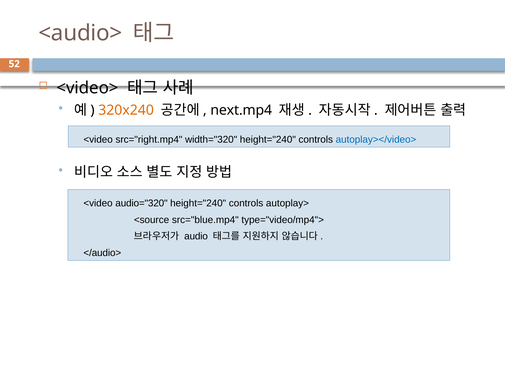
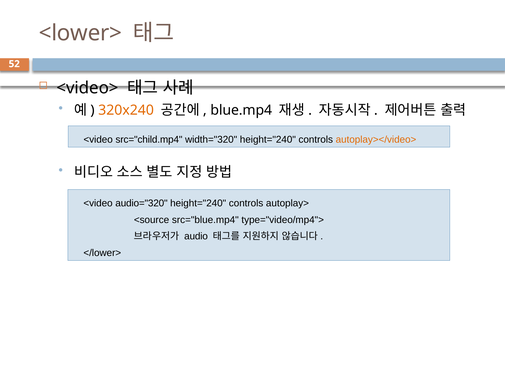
<audio>: <audio> -> <lower> (80, 33)
next.mp4: next.mp4 -> blue.mp4 (241, 110)
src="right.mp4: src="right.mp4 -> src="child.mp4 (149, 140)
autoplay></video> colour: blue -> orange (376, 140)
</audio>: </audio> -> </lower> (102, 253)
